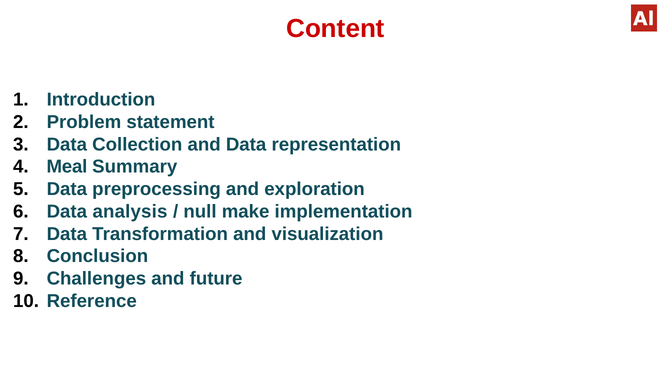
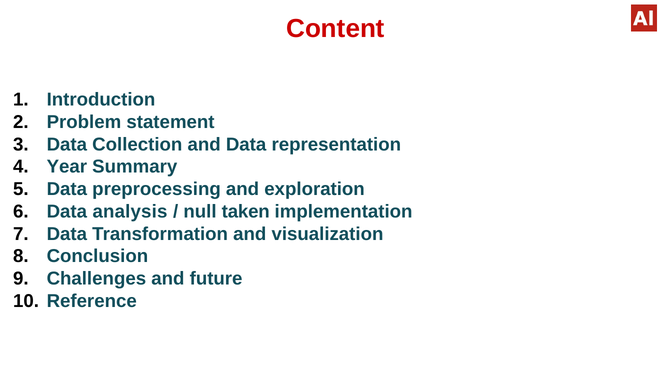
Meal: Meal -> Year (67, 167)
make: make -> taken (246, 212)
